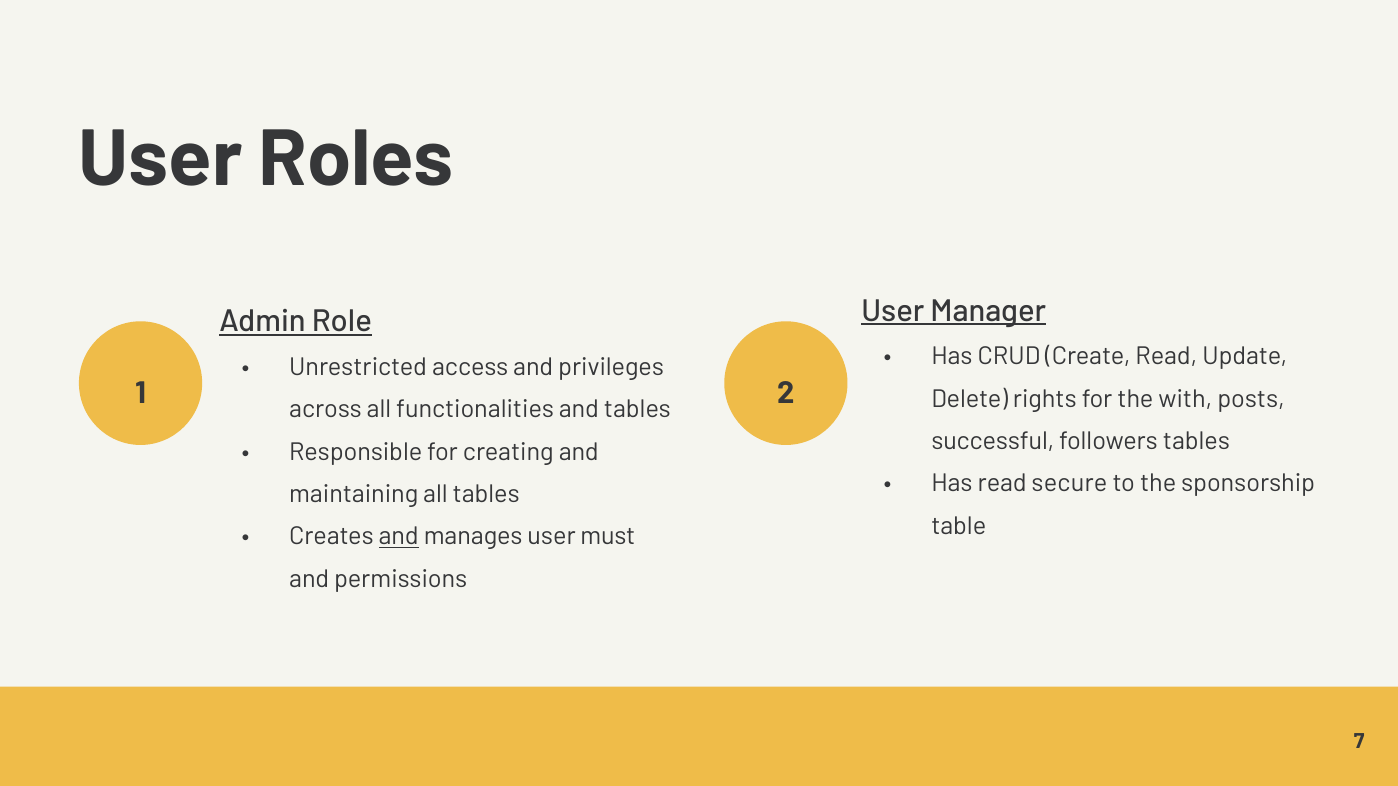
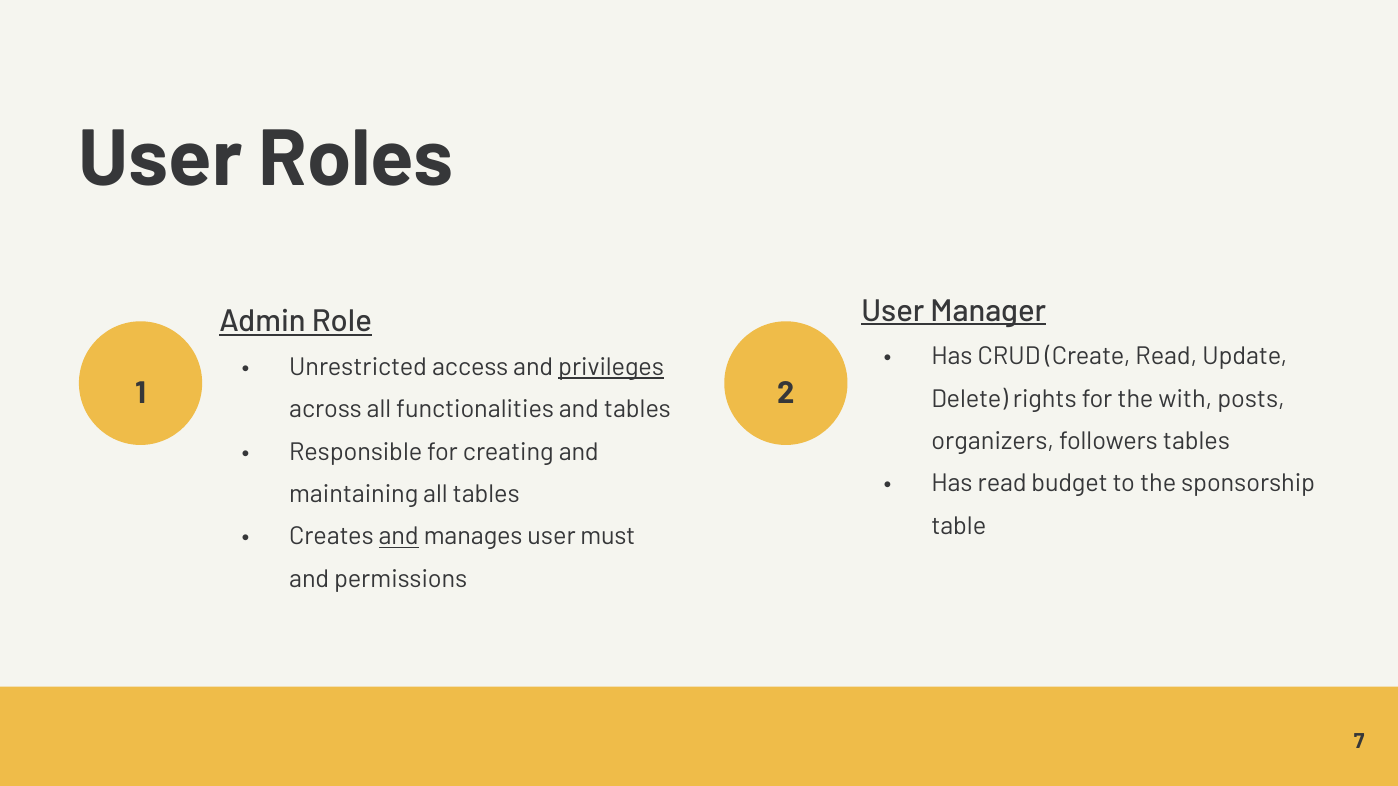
privileges underline: none -> present (611, 367)
successful: successful -> organizers (993, 441)
secure: secure -> budget (1070, 484)
